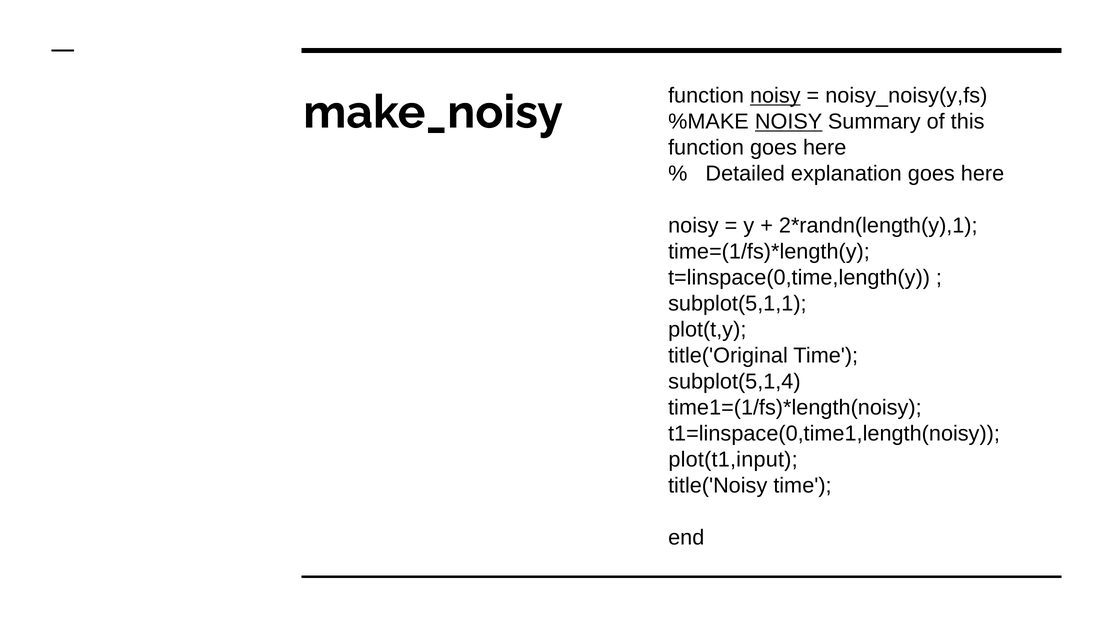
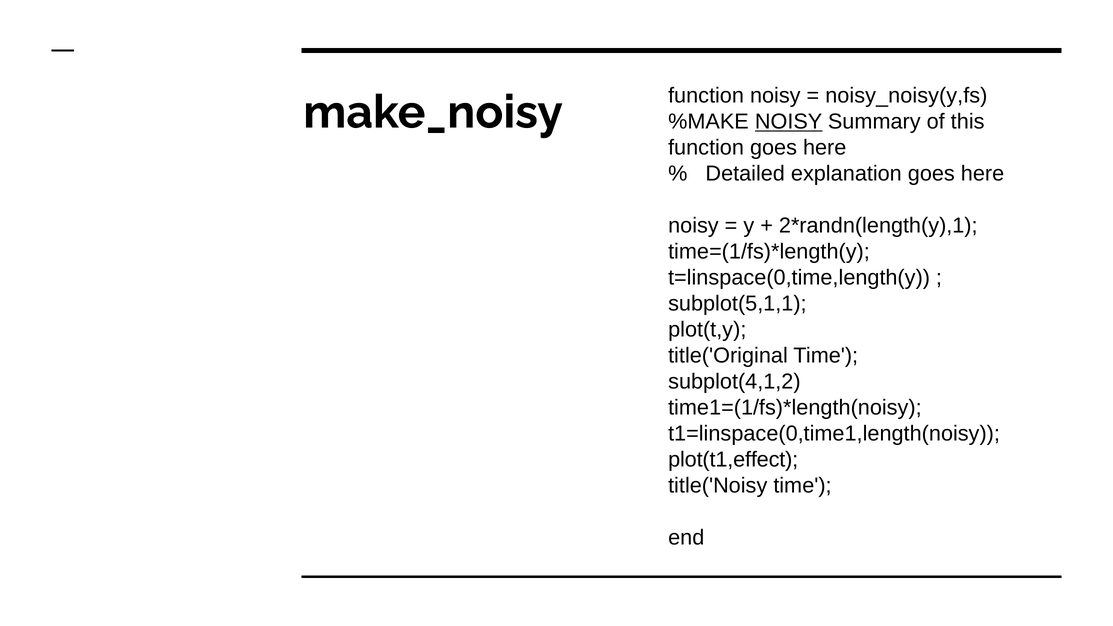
noisy underline: present -> none (775, 96)
subplot(5,1,4: subplot(5,1,4 -> subplot(4,1,2 (734, 382)
plot(t1,input: plot(t1,input -> plot(t1,effect (733, 459)
